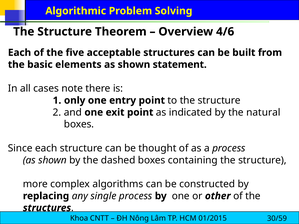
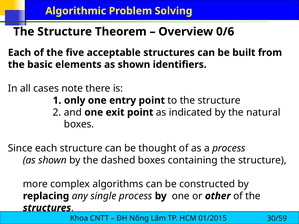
4/6: 4/6 -> 0/6 (225, 32)
statement: statement -> identifiers (180, 65)
